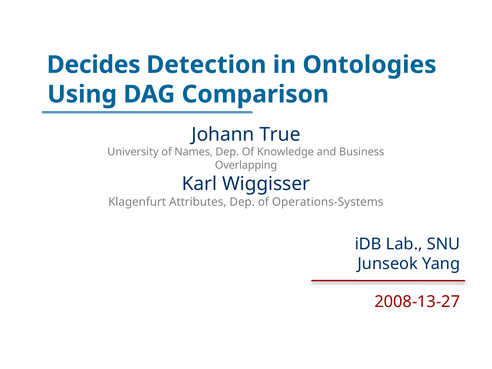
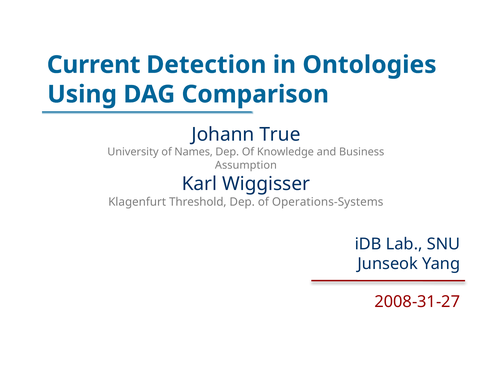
Decides: Decides -> Current (94, 65)
Overlapping: Overlapping -> Assumption (246, 165)
Attributes: Attributes -> Threshold (198, 202)
2008-13-27: 2008-13-27 -> 2008-31-27 (417, 302)
